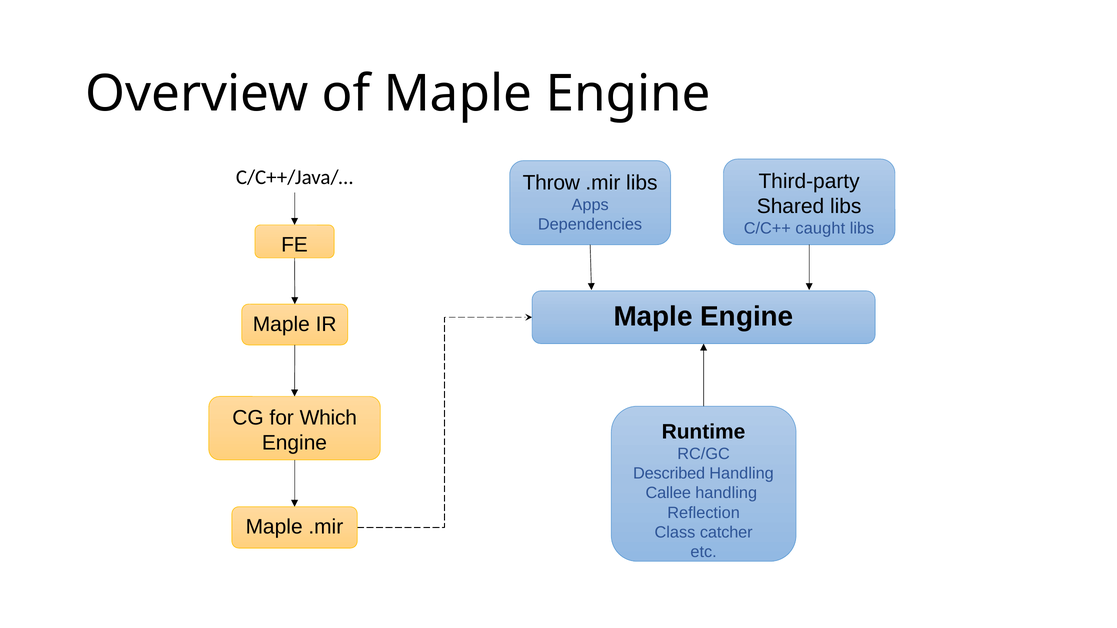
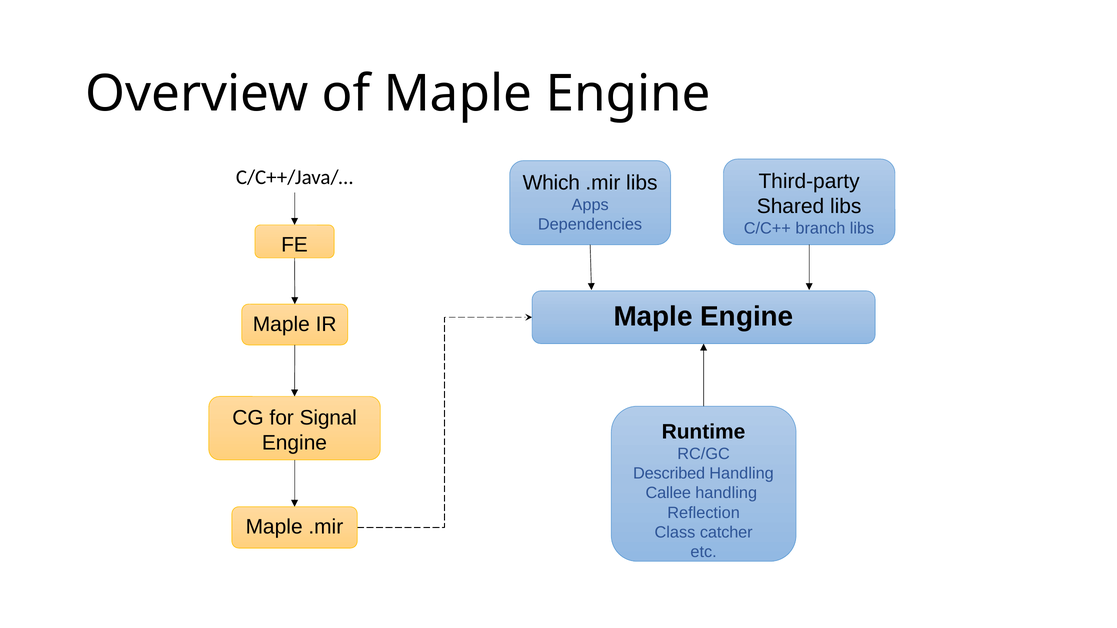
Throw: Throw -> Which (551, 183)
caught: caught -> branch (820, 229)
Which: Which -> Signal (328, 418)
